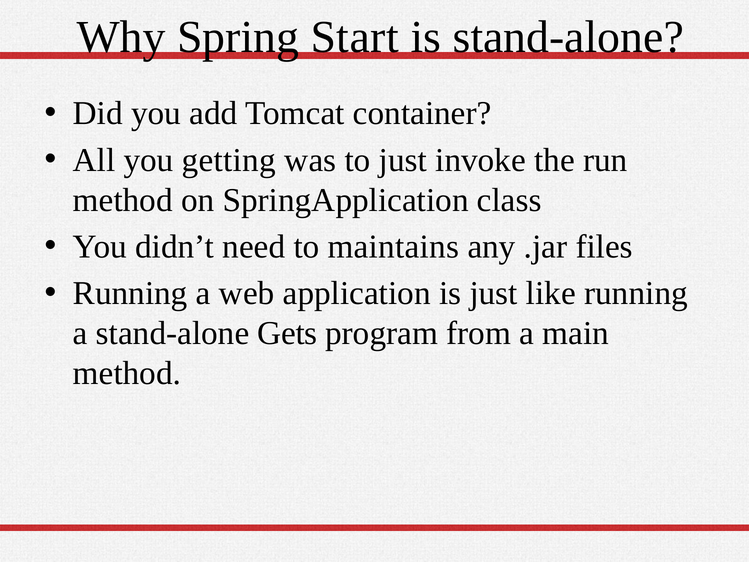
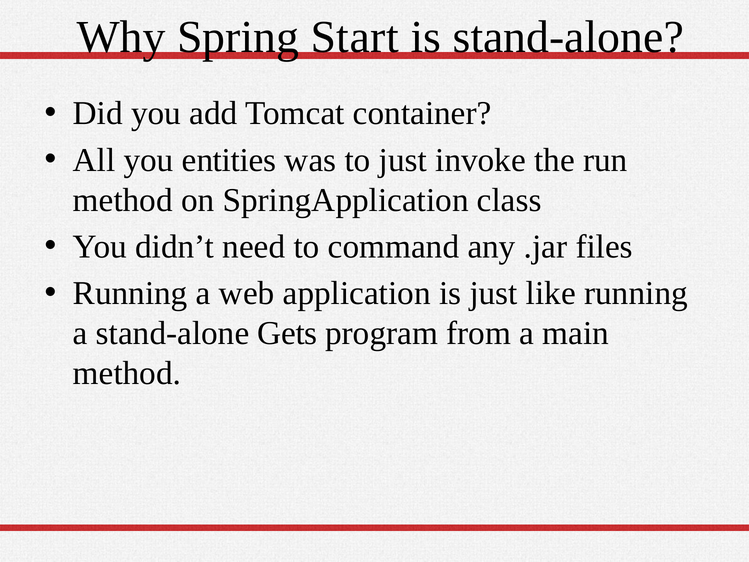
getting: getting -> entities (229, 160)
maintains: maintains -> command (394, 247)
